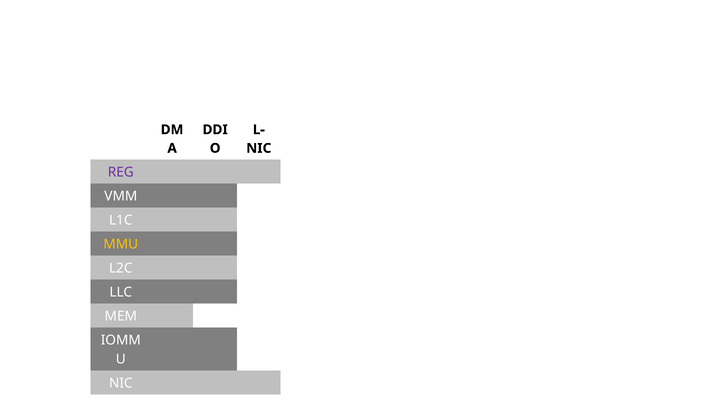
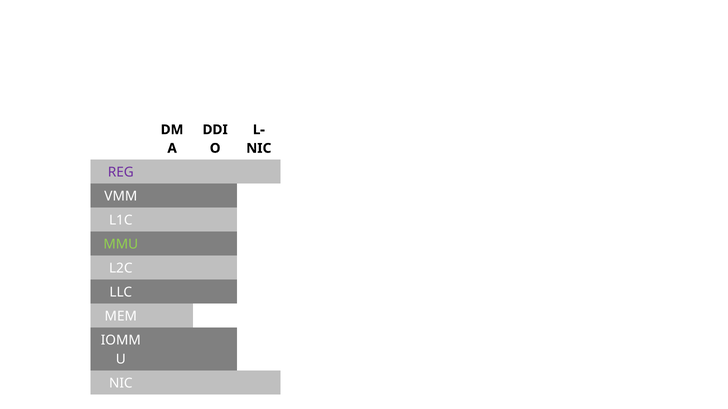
MMU colour: yellow -> light green (121, 245)
